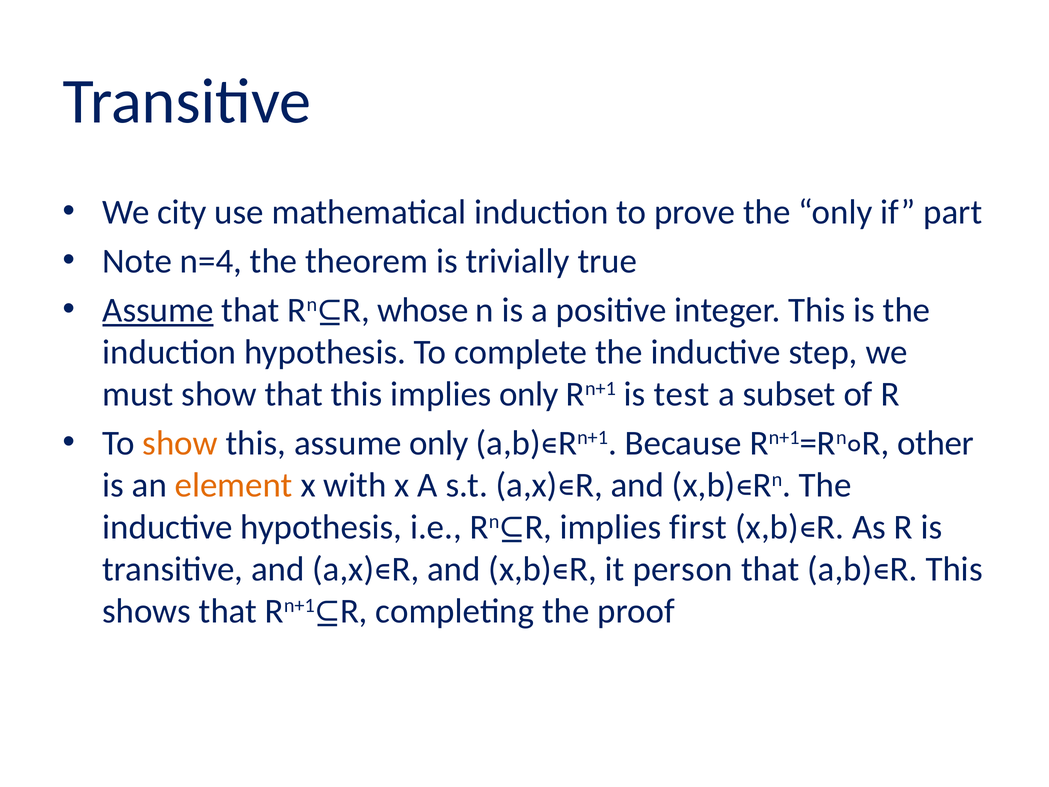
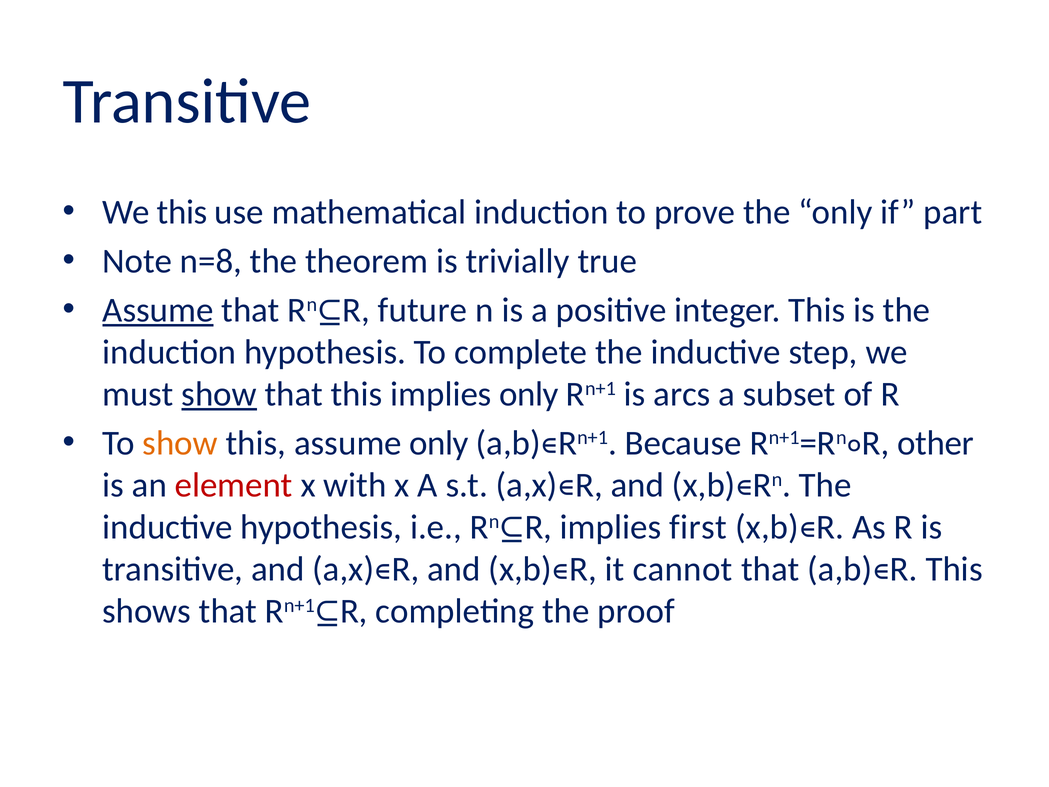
We city: city -> this (182, 212)
n=4: n=4 -> n=8 (211, 261)
whose: whose -> future (422, 310)
show underline: none -> present (219, 394)
test: test -> arcs (682, 394)
element colour: orange -> red (234, 485)
person: person -> cannot (683, 569)
